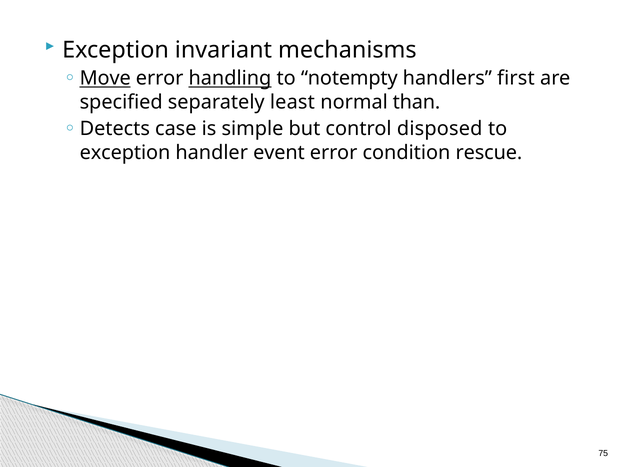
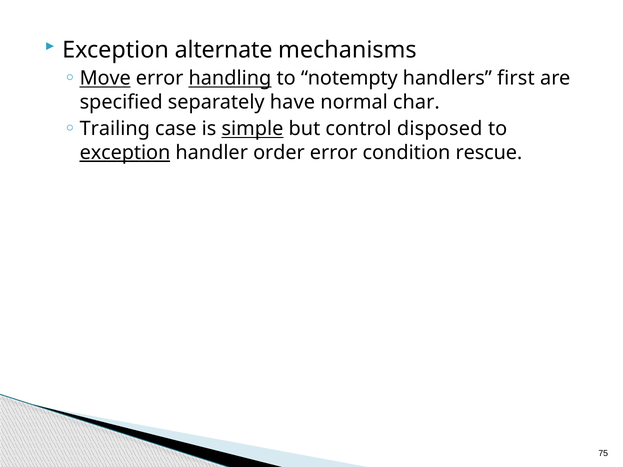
invariant: invariant -> alternate (224, 50)
least: least -> have (292, 102)
than: than -> char (416, 102)
Detects: Detects -> Trailing (115, 129)
simple underline: none -> present (252, 129)
exception underline: none -> present (125, 153)
event: event -> order (279, 153)
